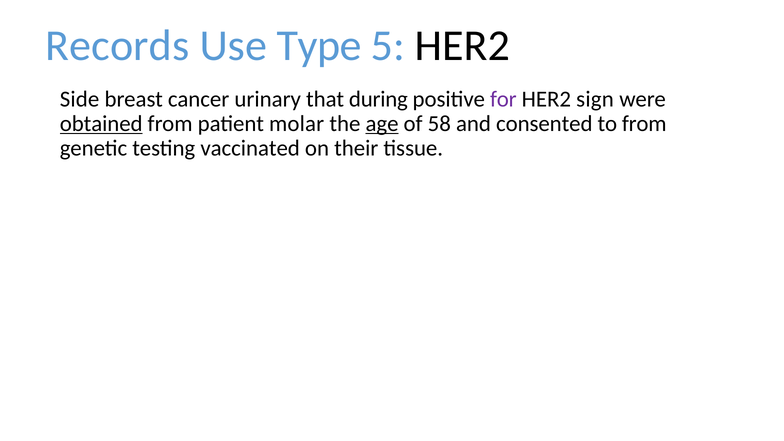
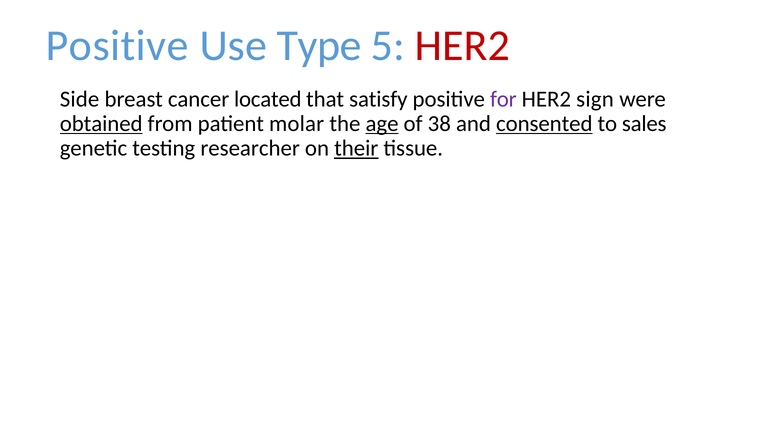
Records: Records -> Positive (117, 46)
HER2 colour: black -> red (462, 46)
urinary: urinary -> located (268, 99)
during: during -> satisfy (378, 99)
58: 58 -> 38 (439, 124)
consented underline: none -> present (544, 124)
to from: from -> sales (644, 124)
vaccinated: vaccinated -> researcher (250, 148)
their underline: none -> present (356, 148)
